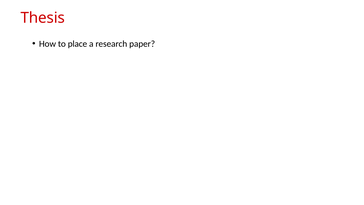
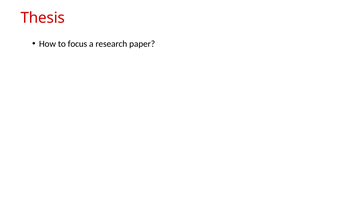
place: place -> focus (77, 44)
